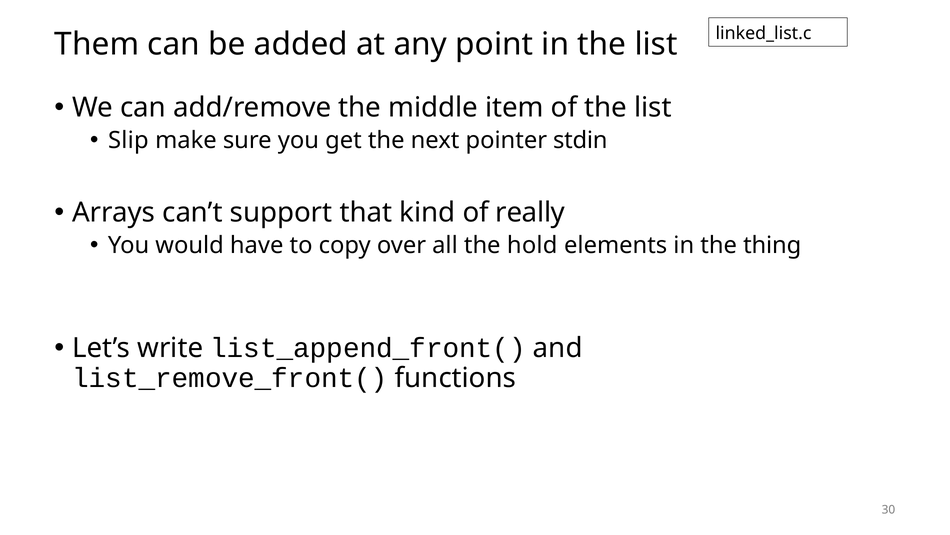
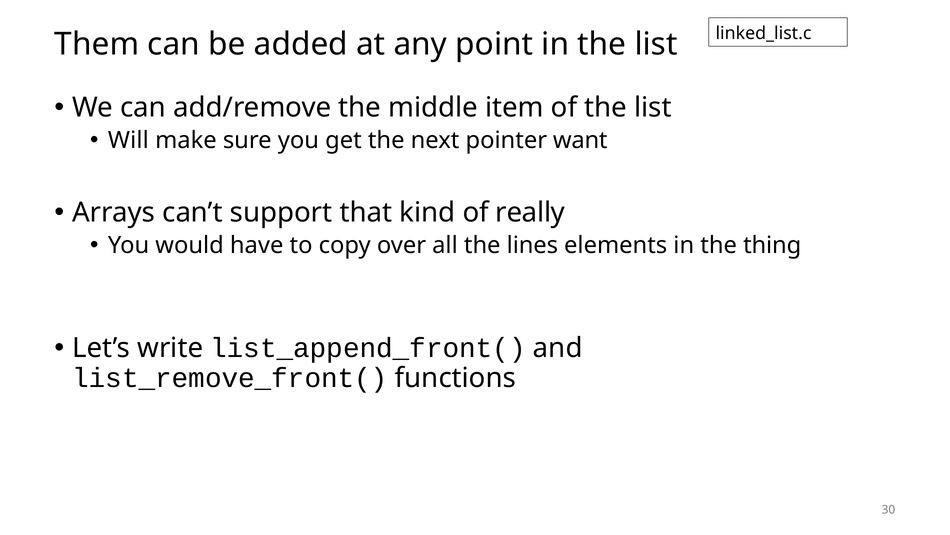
Slip: Slip -> Will (128, 140)
stdin: stdin -> want (580, 140)
hold: hold -> lines (532, 245)
